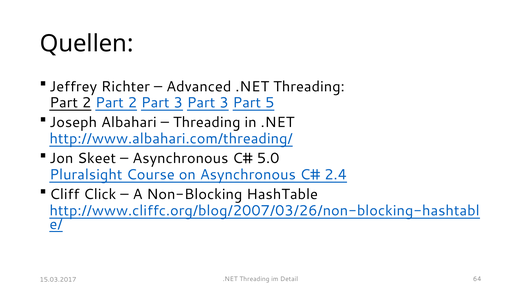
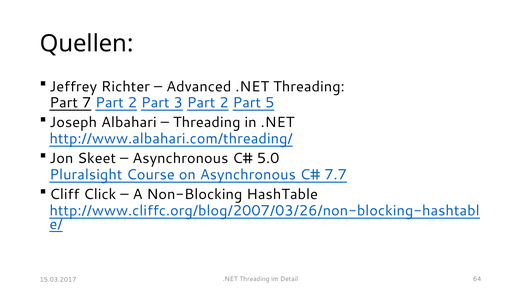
2: 2 -> 7 (87, 103)
3 Part 3: 3 -> 2 (224, 103)
2.4: 2.4 -> 7.7 (336, 175)
